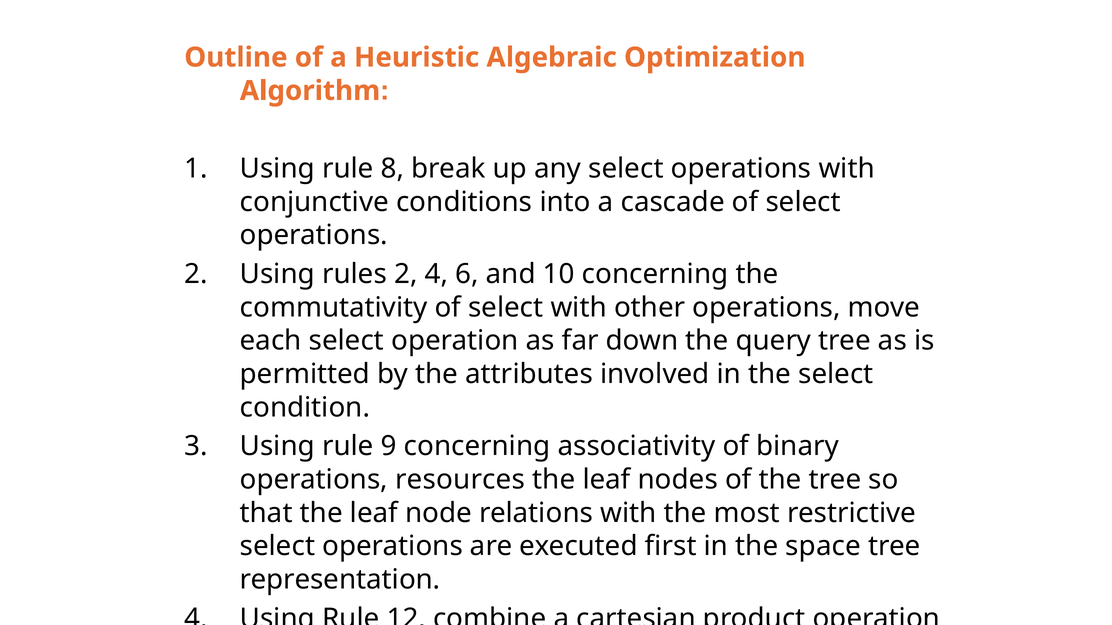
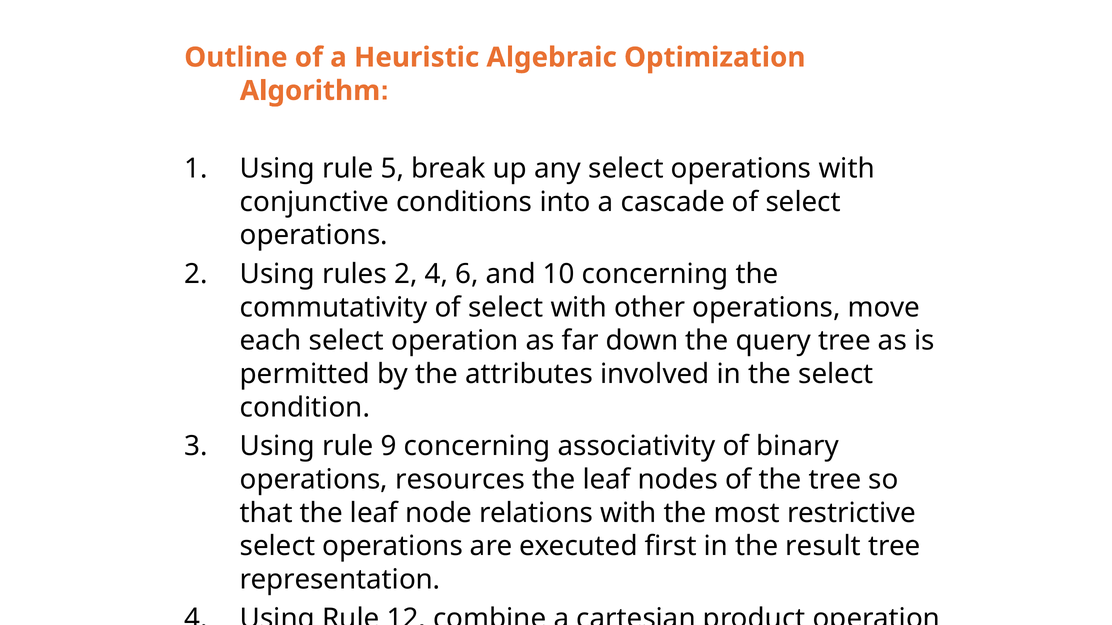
8: 8 -> 5 (392, 169)
space: space -> result (823, 547)
